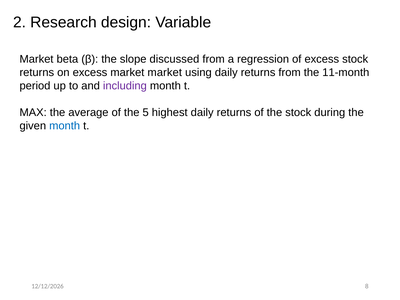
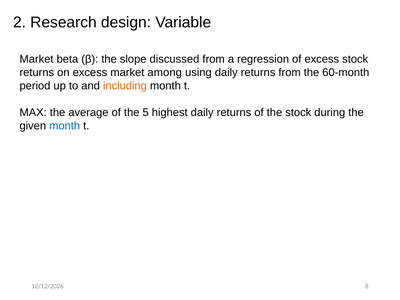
market market: market -> among (165, 73)
11-month: 11-month -> 60-month (346, 73)
including colour: purple -> orange (125, 86)
